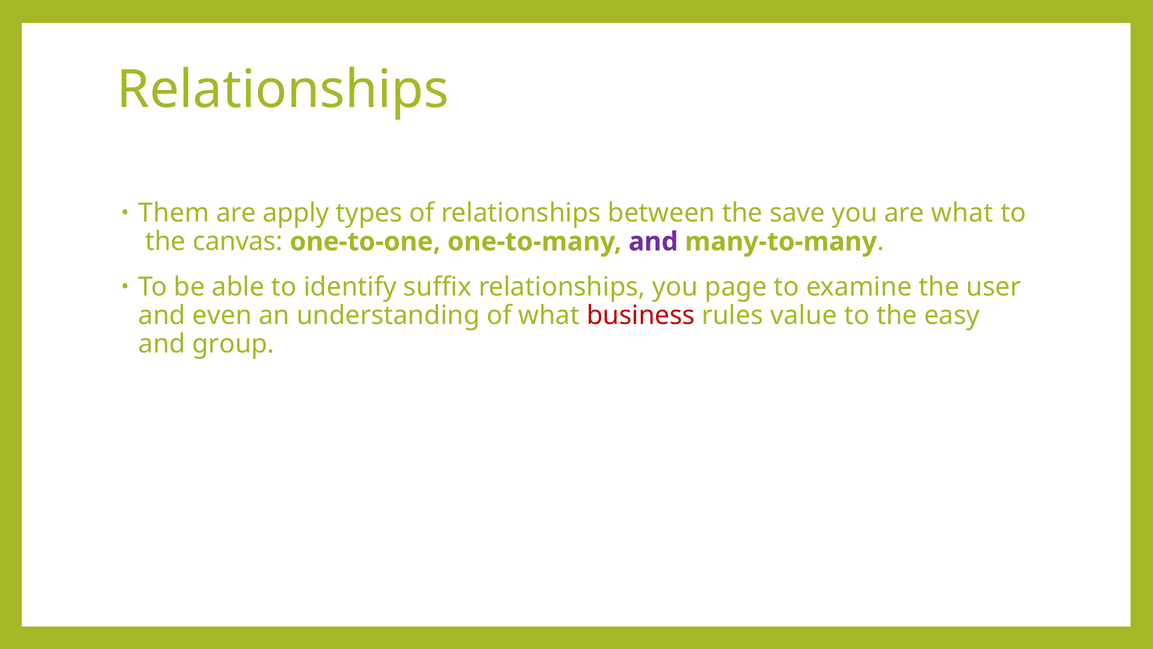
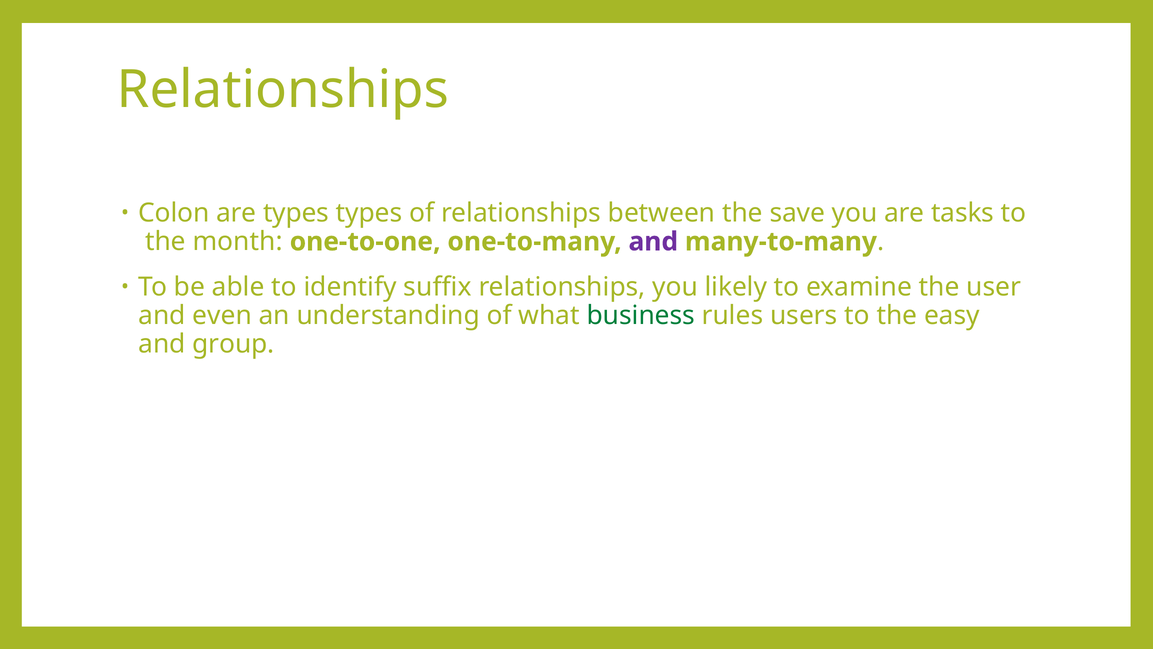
Them: Them -> Colon (174, 213)
are apply: apply -> types (296, 213)
are what: what -> tasks (963, 213)
canvas: canvas -> month (238, 242)
page: page -> likely (736, 287)
business colour: red -> green (641, 315)
value: value -> users (804, 315)
